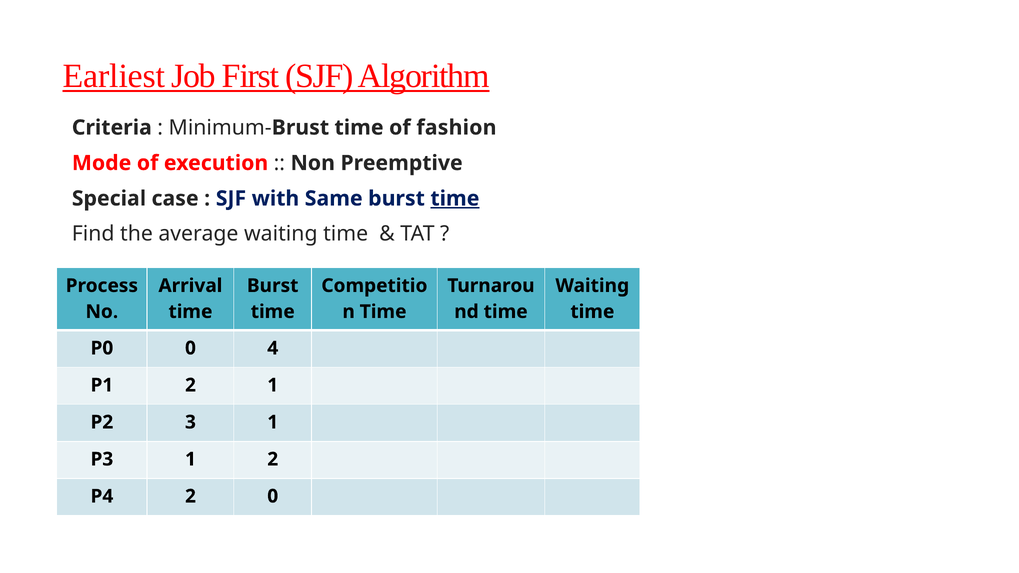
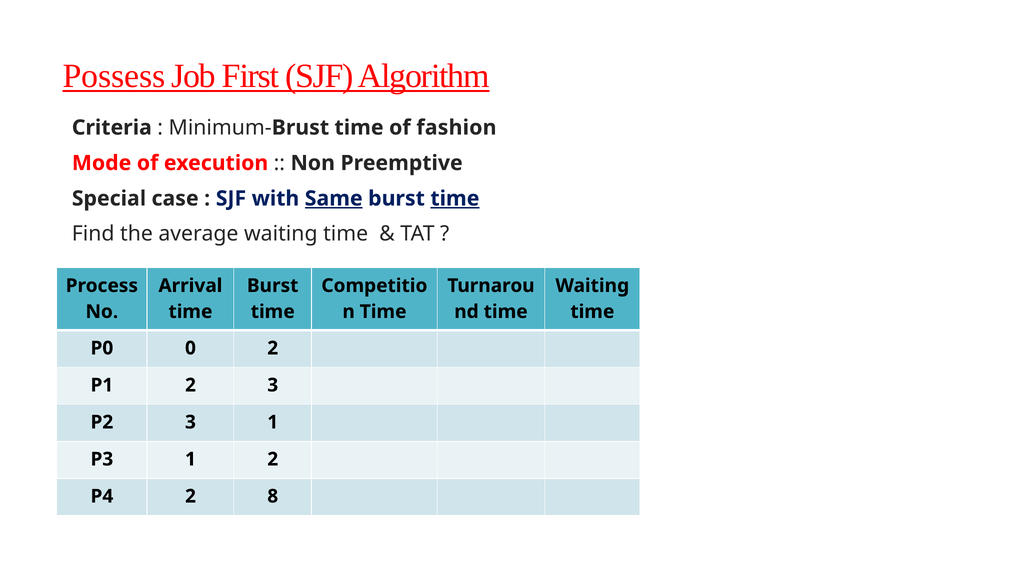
Earliest: Earliest -> Possess (114, 76)
Same underline: none -> present (334, 199)
0 4: 4 -> 2 (273, 348)
2 1: 1 -> 3 (273, 385)
2 0: 0 -> 8 (273, 496)
